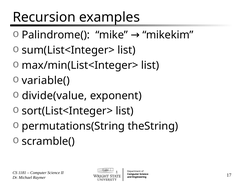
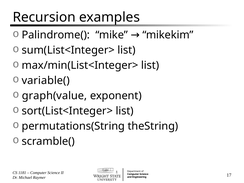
divide(value: divide(value -> graph(value (54, 96)
